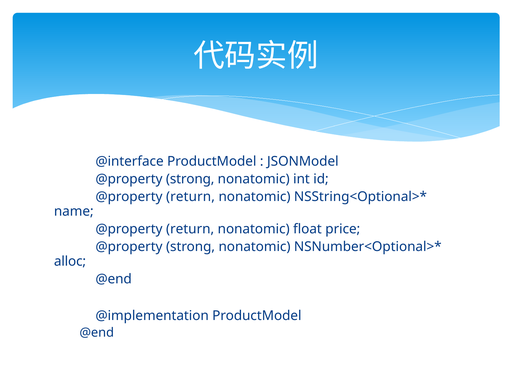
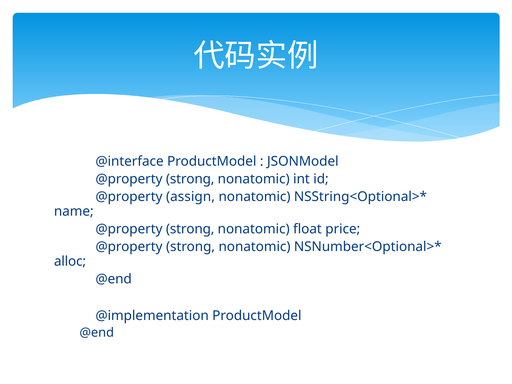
return: return -> assign (190, 197)
return: return -> strong (190, 229)
